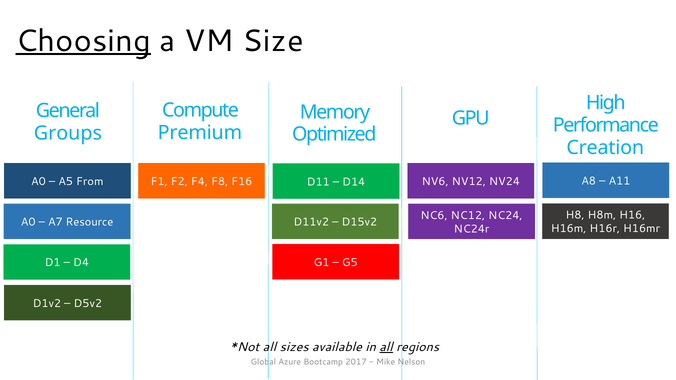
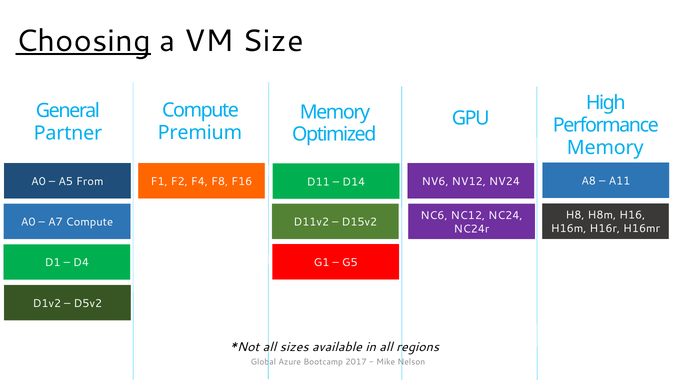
Groups: Groups -> Partner (68, 133)
Creation: Creation -> Memory (605, 148)
A7 Resource: Resource -> Compute (89, 222)
all underline: present -> none (386, 347)
